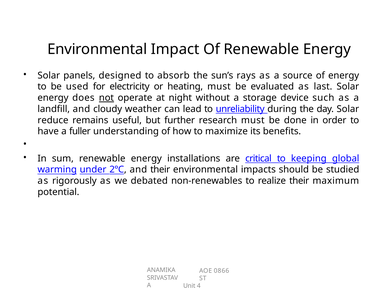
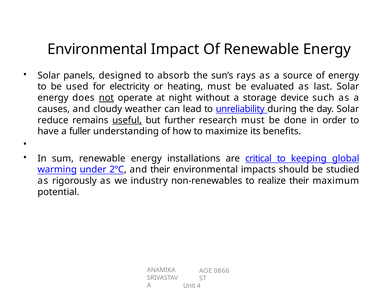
landﬁll: landﬁll -> causes (54, 109)
useful underline: none -> present (127, 120)
debated: debated -> industry (149, 181)
